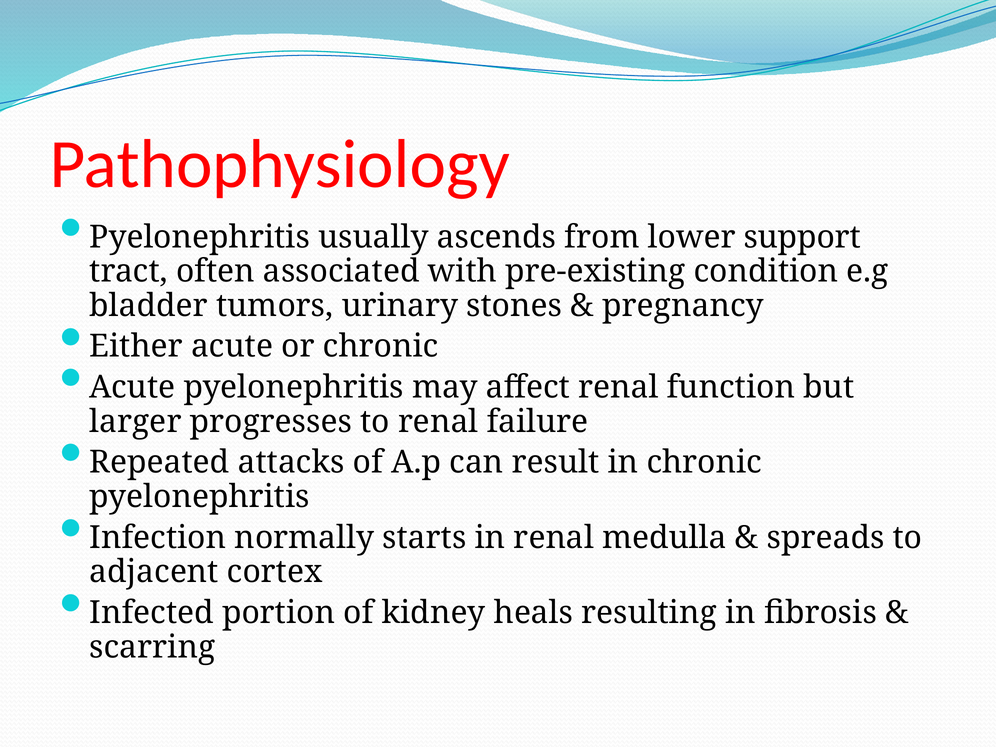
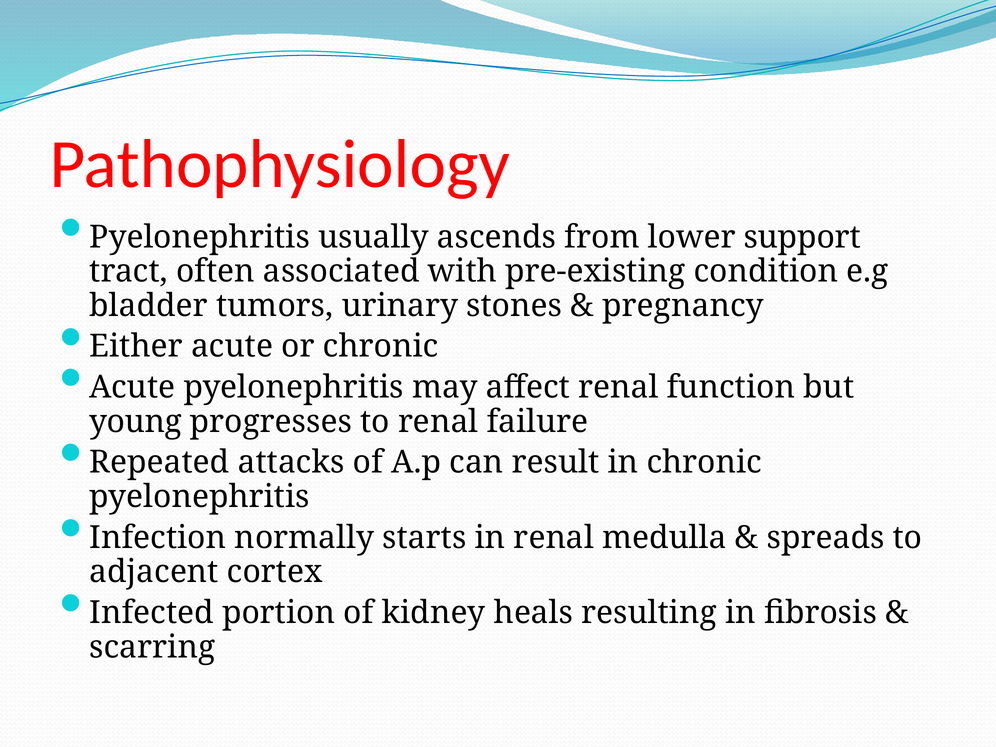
larger: larger -> young (136, 422)
